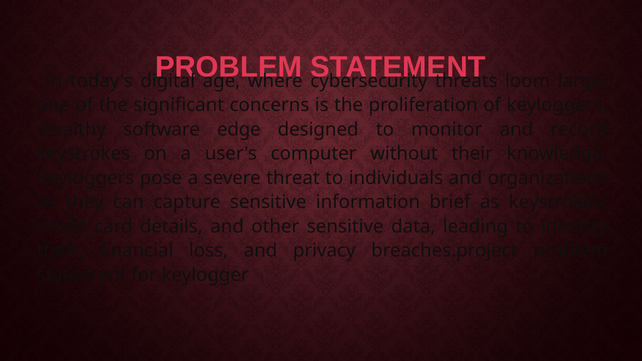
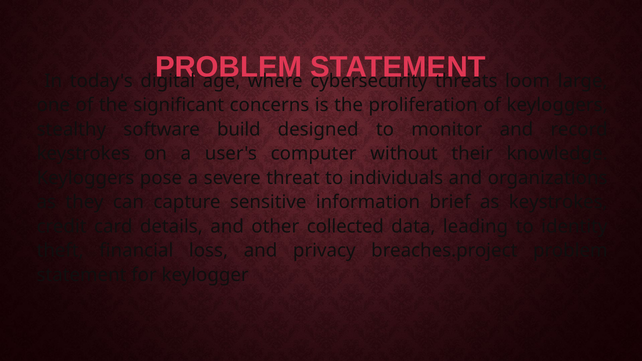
edge: edge -> build (239, 129)
other sensitive: sensitive -> collected (345, 226)
